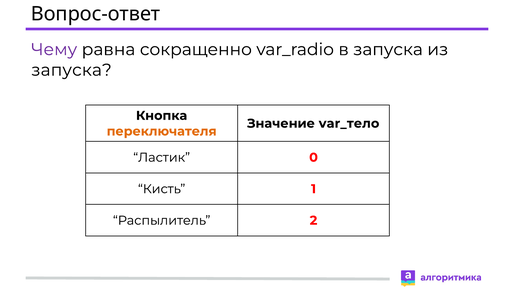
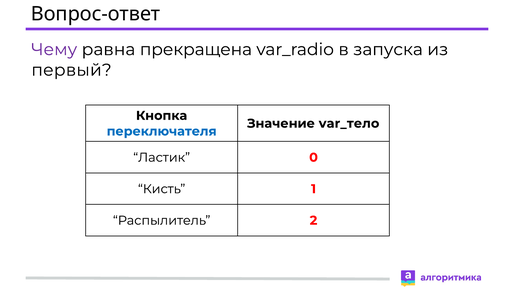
сокращенно: сокращенно -> прекращена (196, 50)
запуска: запуска -> первый (72, 70)
переключателя colour: orange -> blue (162, 131)
